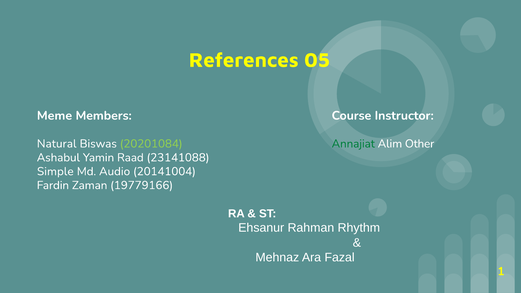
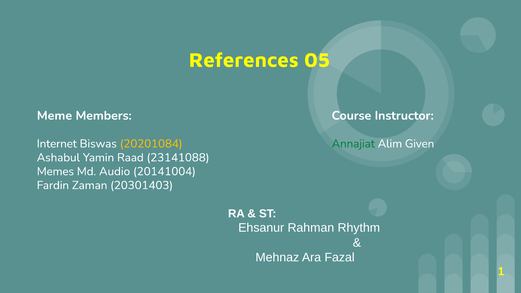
Natural: Natural -> Internet (57, 144)
20201084 colour: light green -> yellow (151, 144)
Other: Other -> Given (420, 144)
Simple: Simple -> Memes (55, 171)
19779166: 19779166 -> 20301403 (142, 185)
